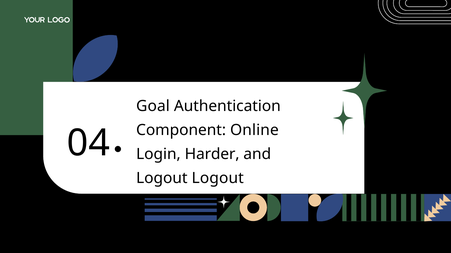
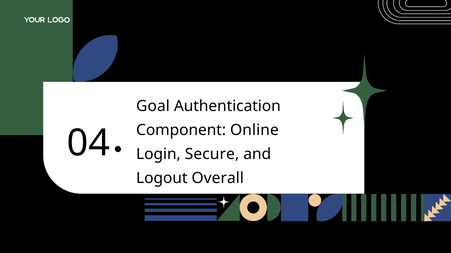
Harder: Harder -> Secure (212, 154)
Logout Logout: Logout -> Overall (218, 178)
